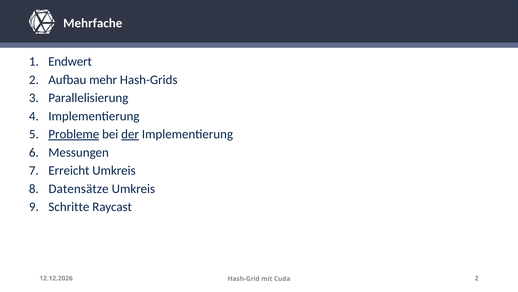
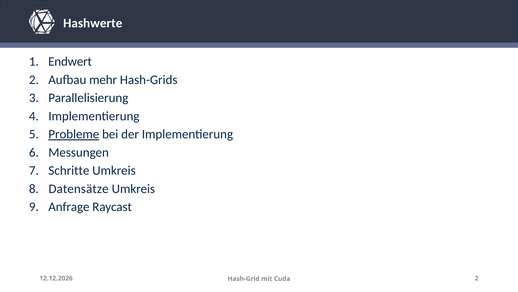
Mehrfache: Mehrfache -> Hashwerte (93, 23)
der underline: present -> none (130, 134)
Erreicht: Erreicht -> Schritte (69, 170)
Schritte: Schritte -> Anfrage (69, 206)
